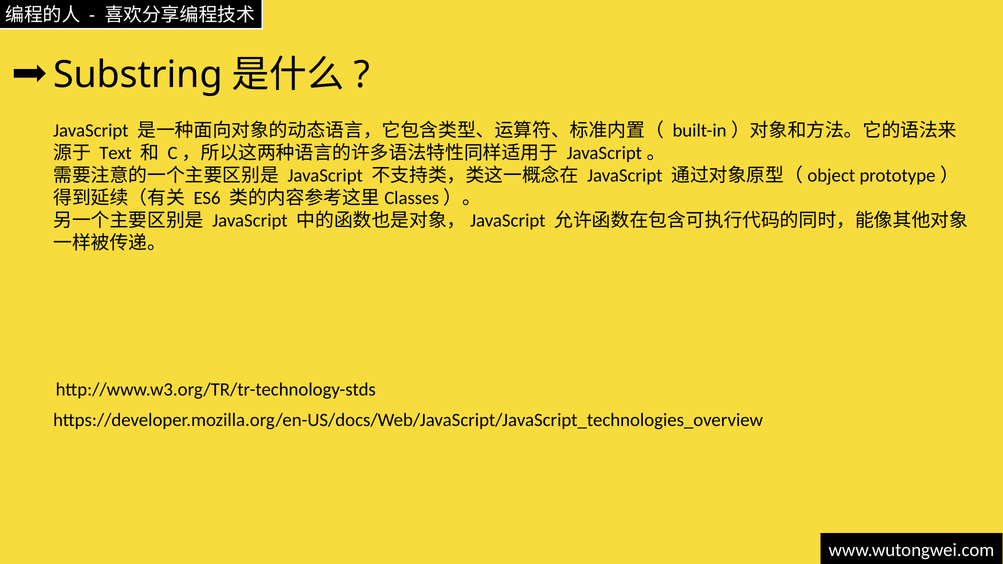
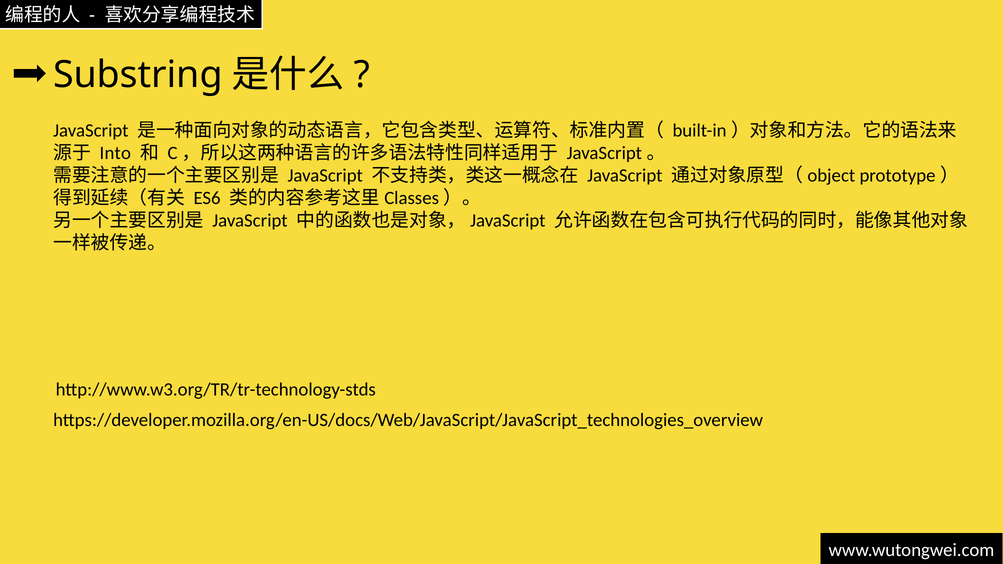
Text: Text -> Into (115, 153)
